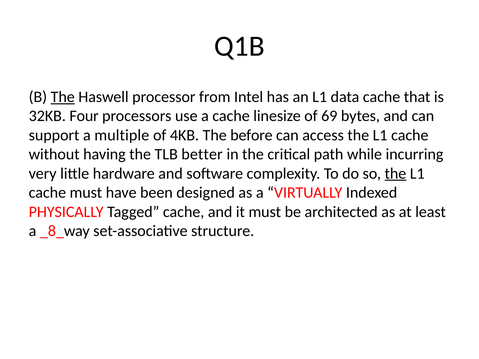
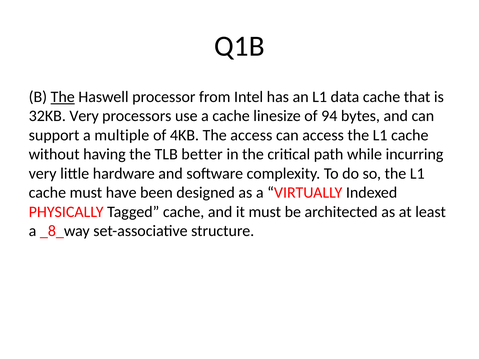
32KB Four: Four -> Very (84, 116)
69: 69 -> 94 (329, 116)
The before: before -> access (251, 135)
the underline: present -> none (395, 174)
